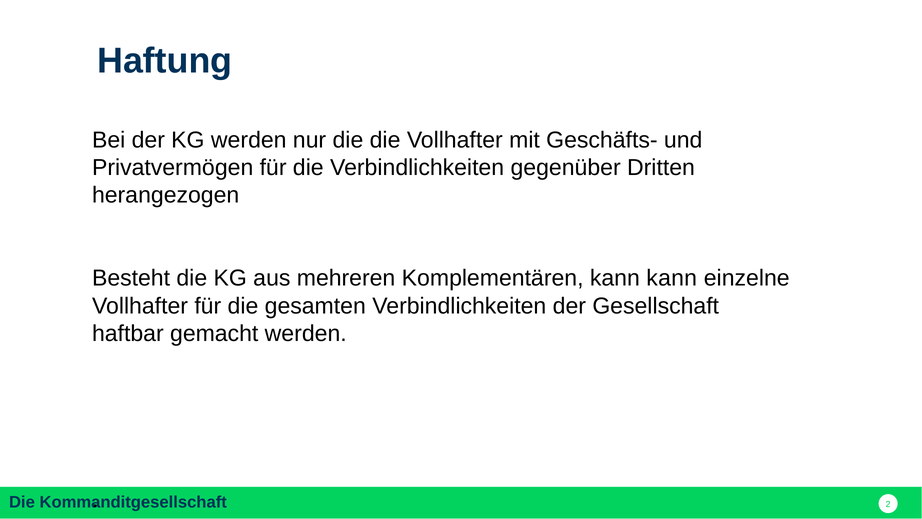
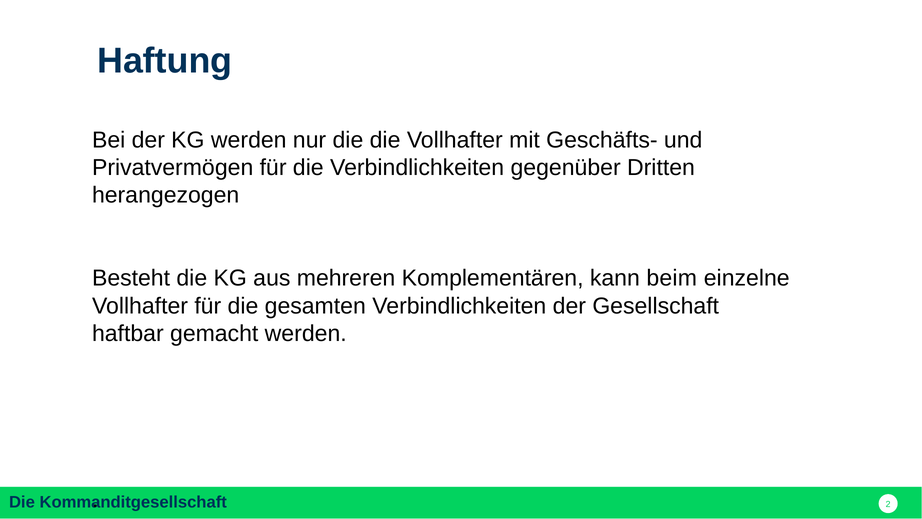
kann kann: kann -> beim (672, 278)
